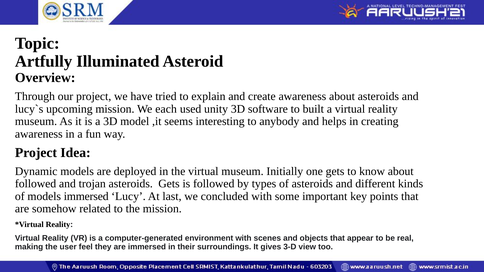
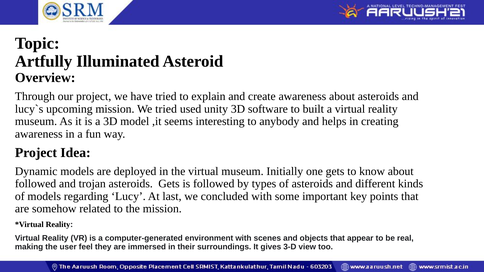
We each: each -> tried (166, 109)
models immersed: immersed -> regarding (86, 196)
